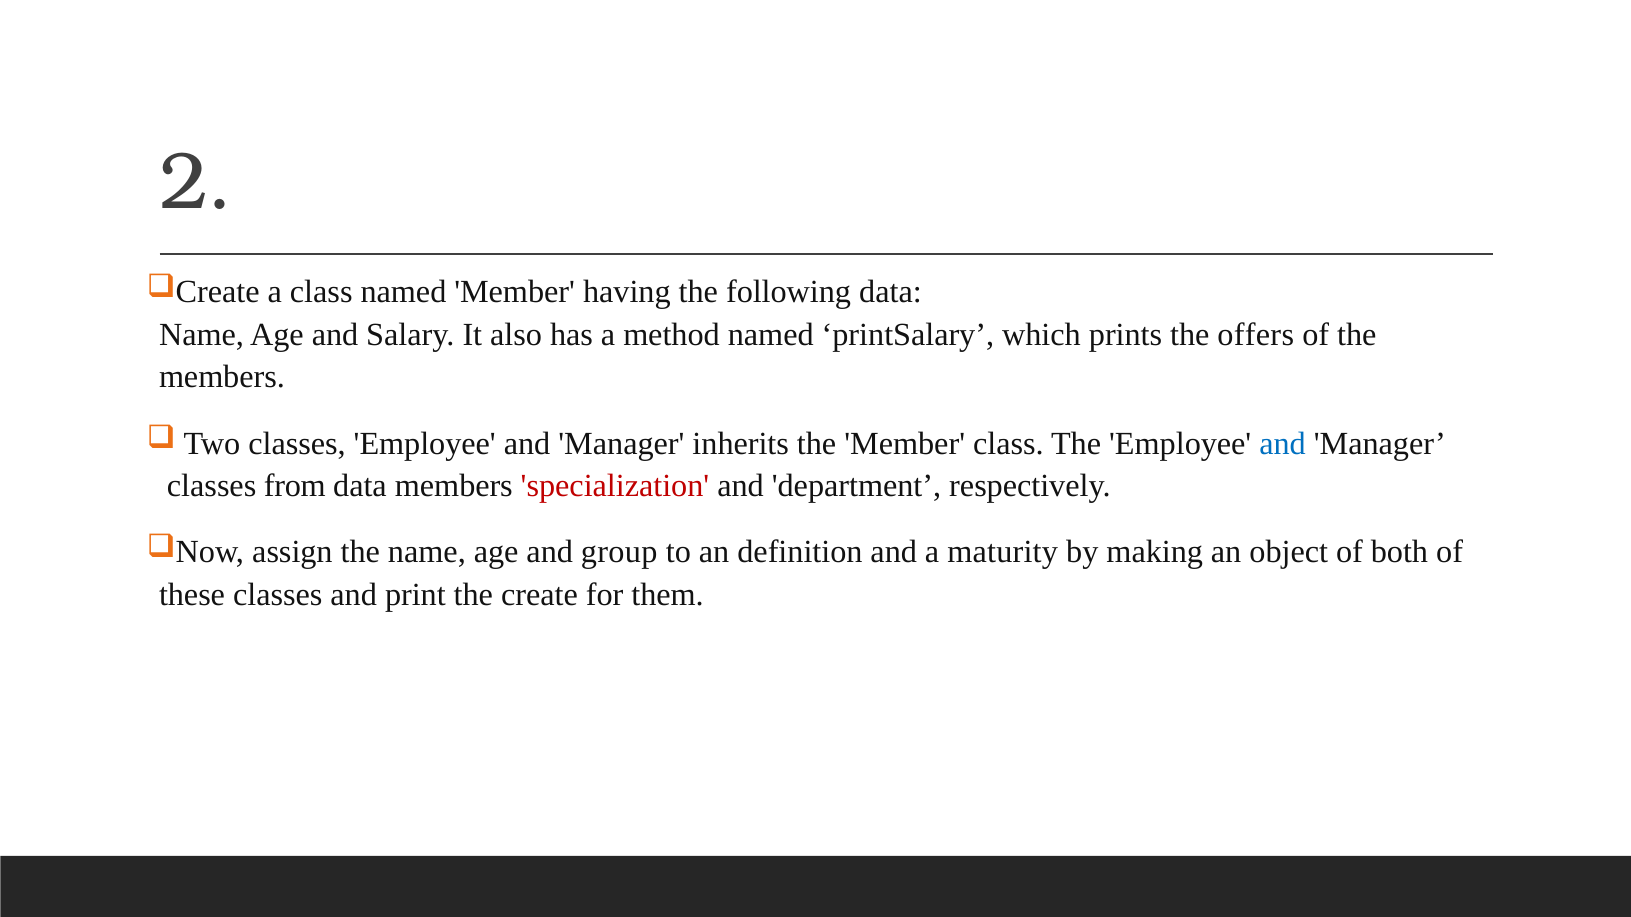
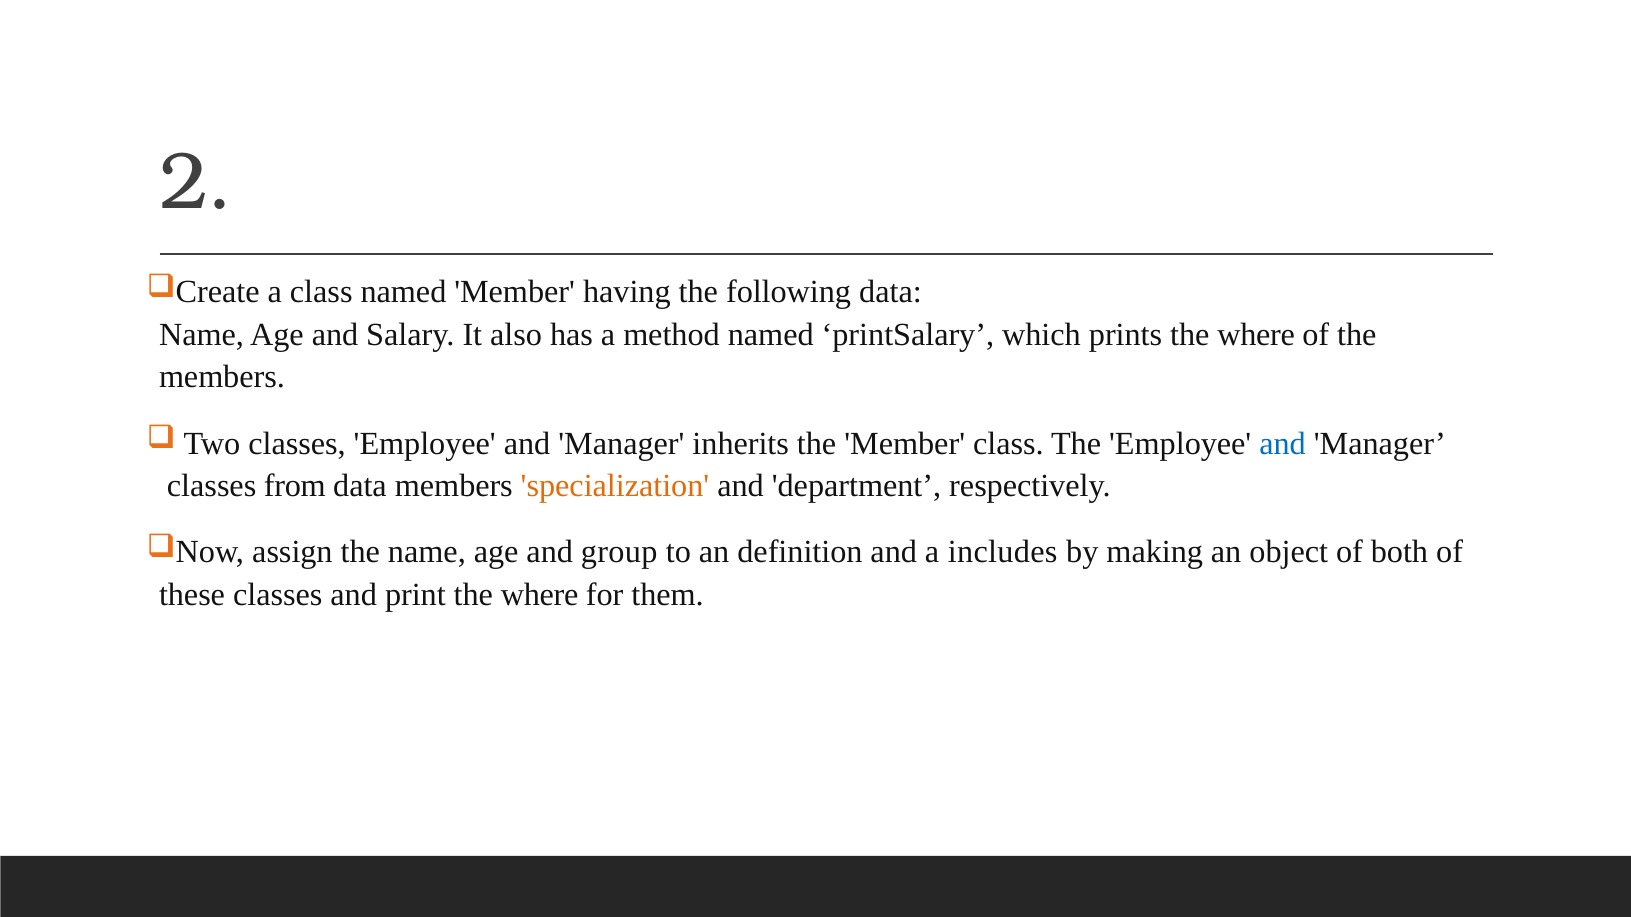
prints the offers: offers -> where (1256, 335)
specialization colour: red -> orange (615, 486)
maturity: maturity -> includes (1003, 553)
print the create: create -> where (540, 595)
